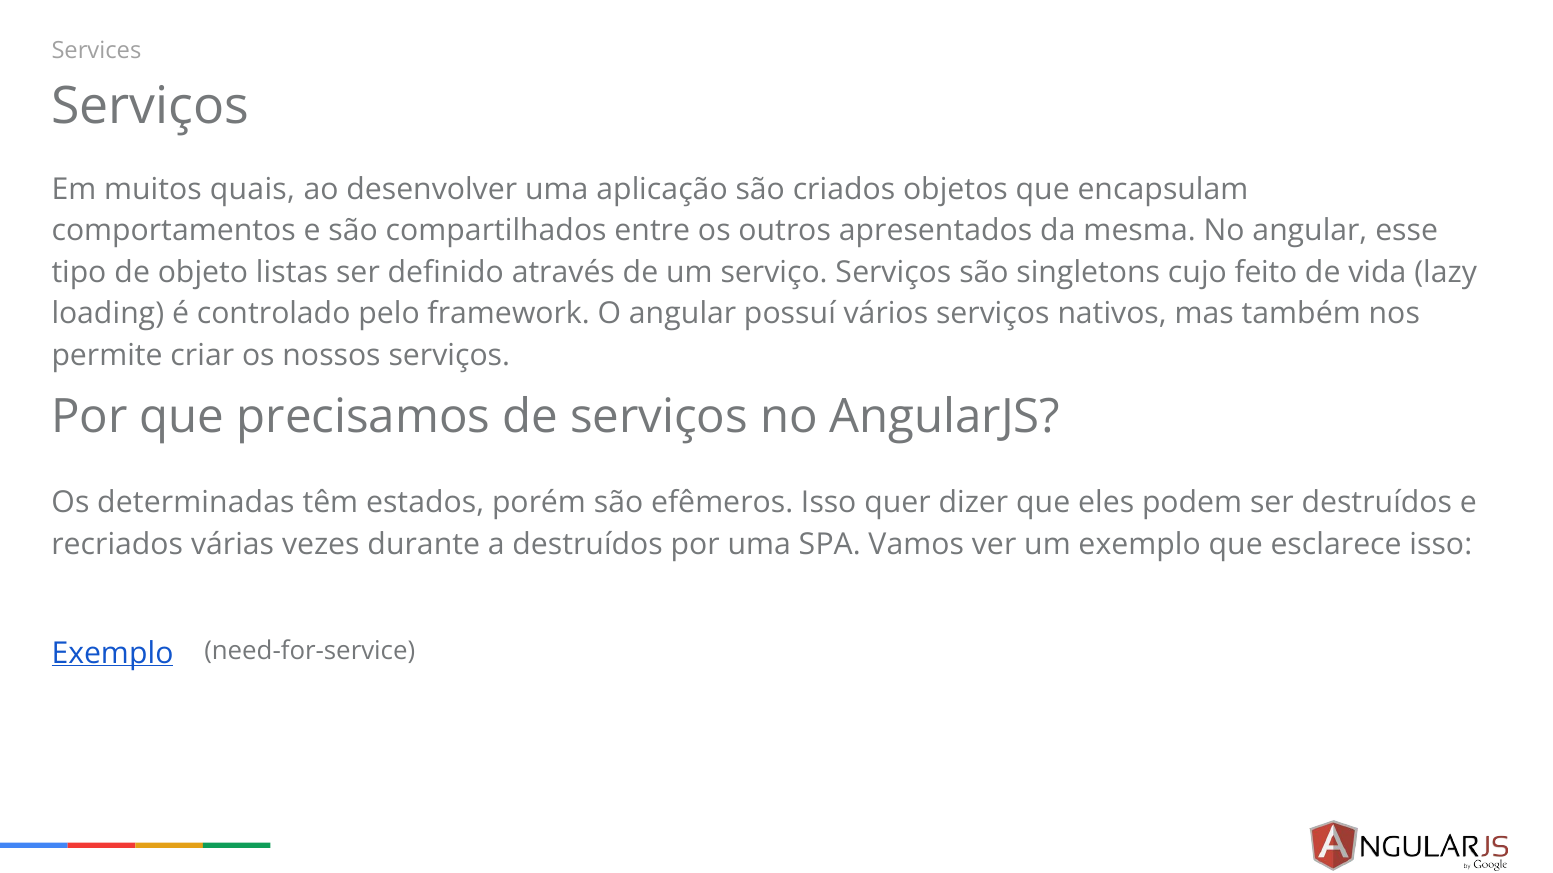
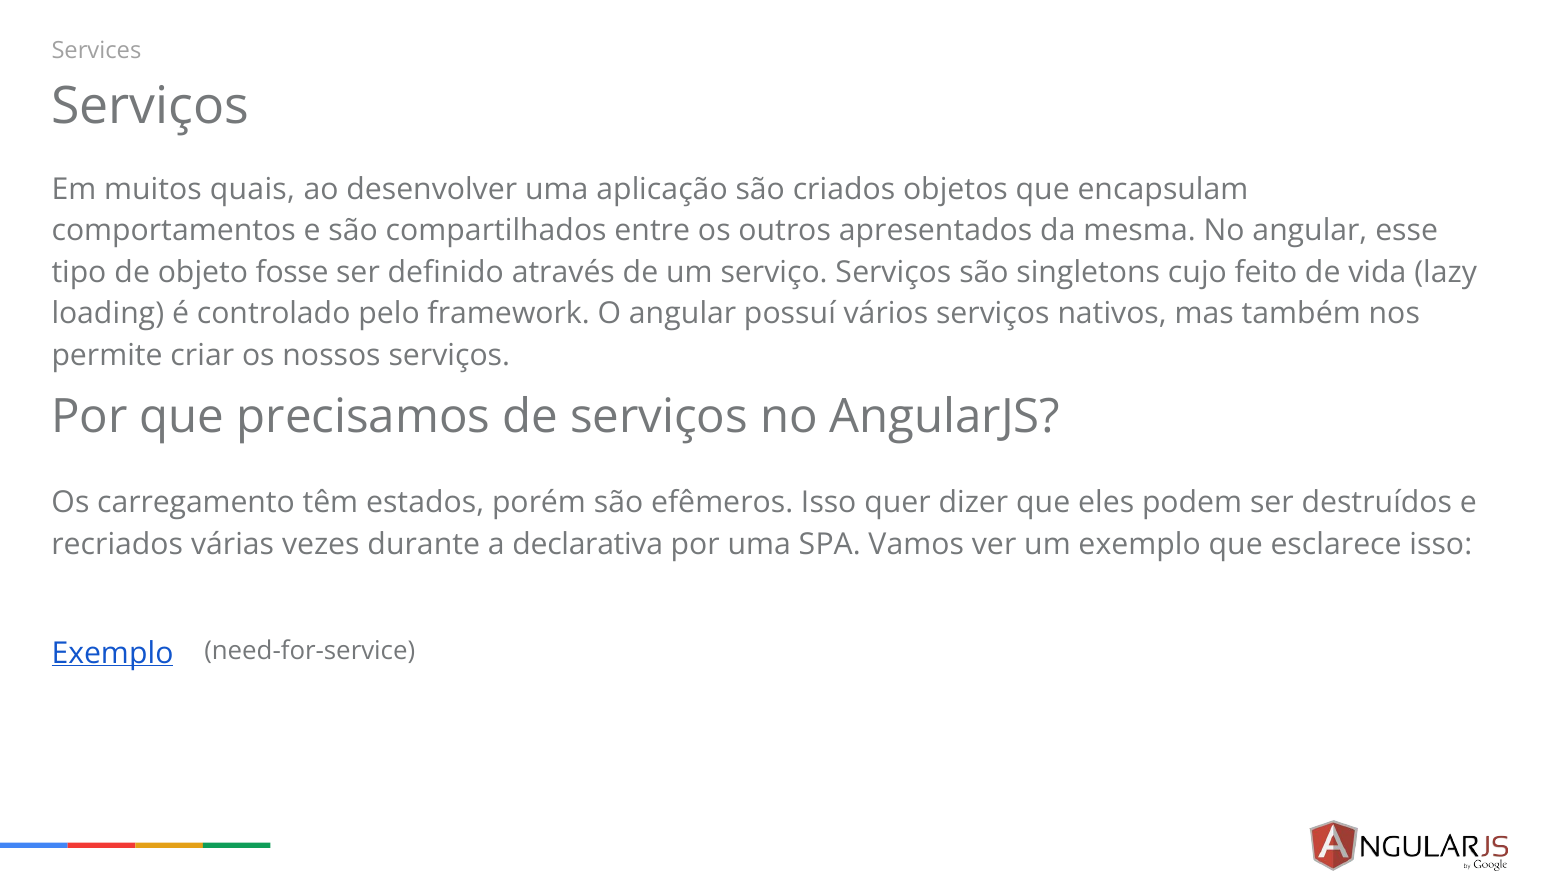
listas: listas -> fosse (292, 272)
determinadas: determinadas -> carregamento (196, 503)
a destruídos: destruídos -> declarativa (588, 545)
